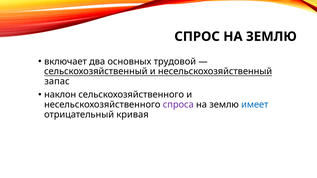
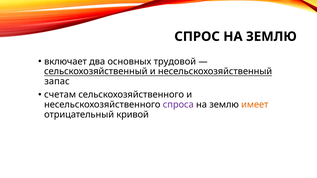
наклон: наклон -> счетам (60, 95)
имеет colour: blue -> orange (255, 105)
кривая: кривая -> кривой (133, 115)
